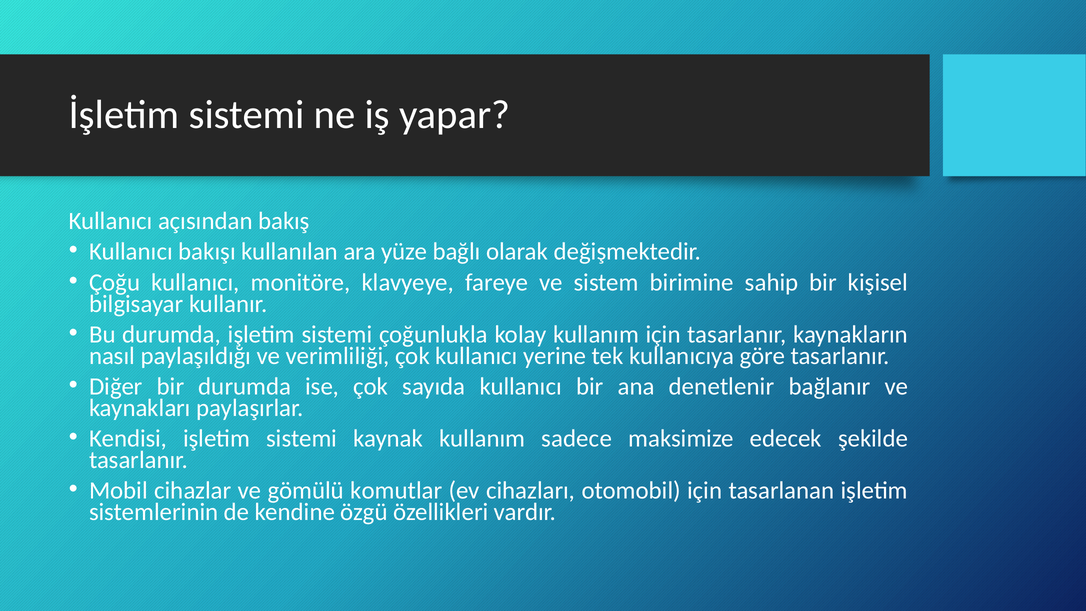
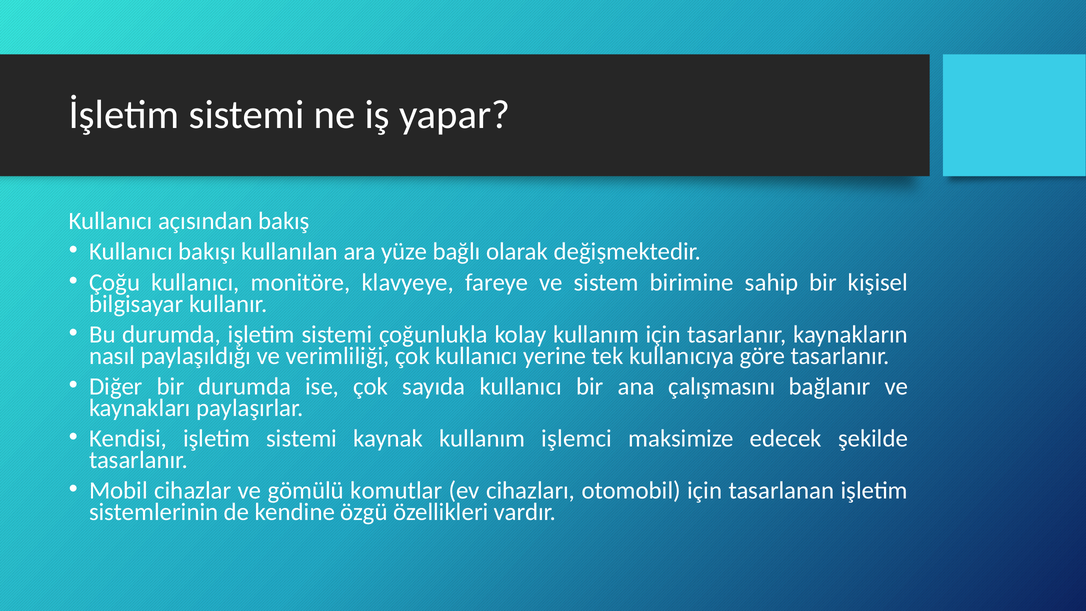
denetlenir: denetlenir -> çalışmasını (722, 386)
sadece: sadece -> işlemci (577, 438)
